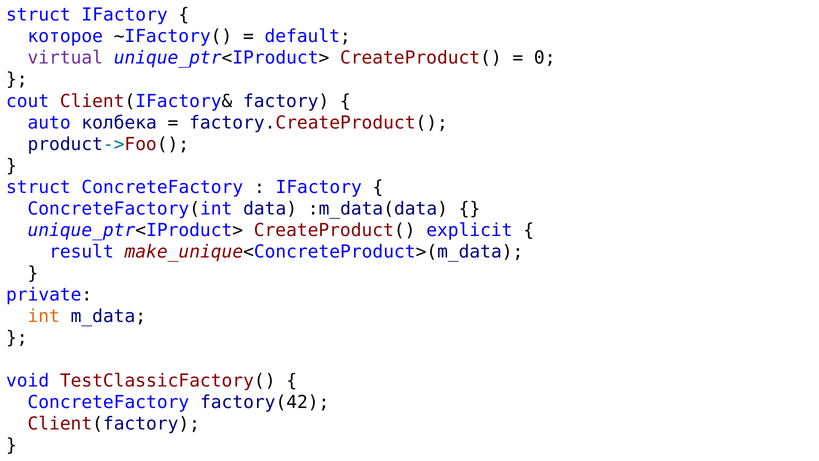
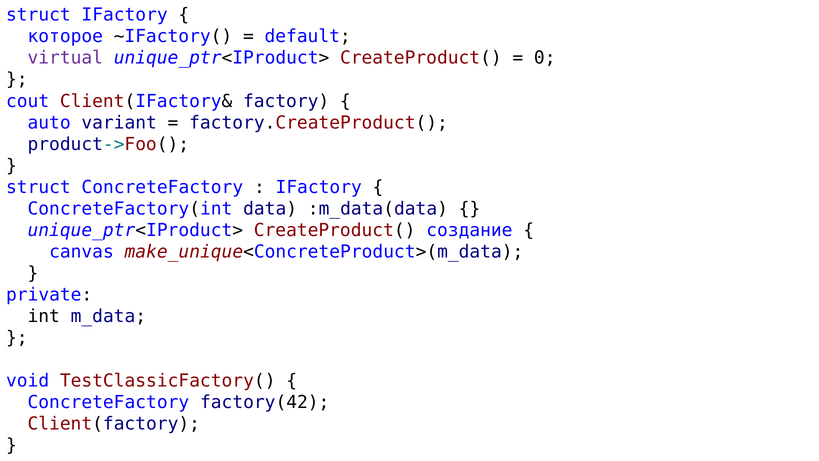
колбека: колбека -> variant (119, 123)
explicit: explicit -> создание (469, 230)
result: result -> canvas (81, 252)
int colour: orange -> black (44, 316)
